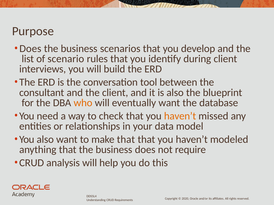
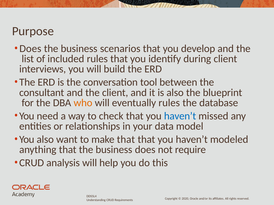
scenario: scenario -> included (66, 59)
eventually want: want -> rules (169, 103)
haven’t colour: orange -> blue (180, 116)
